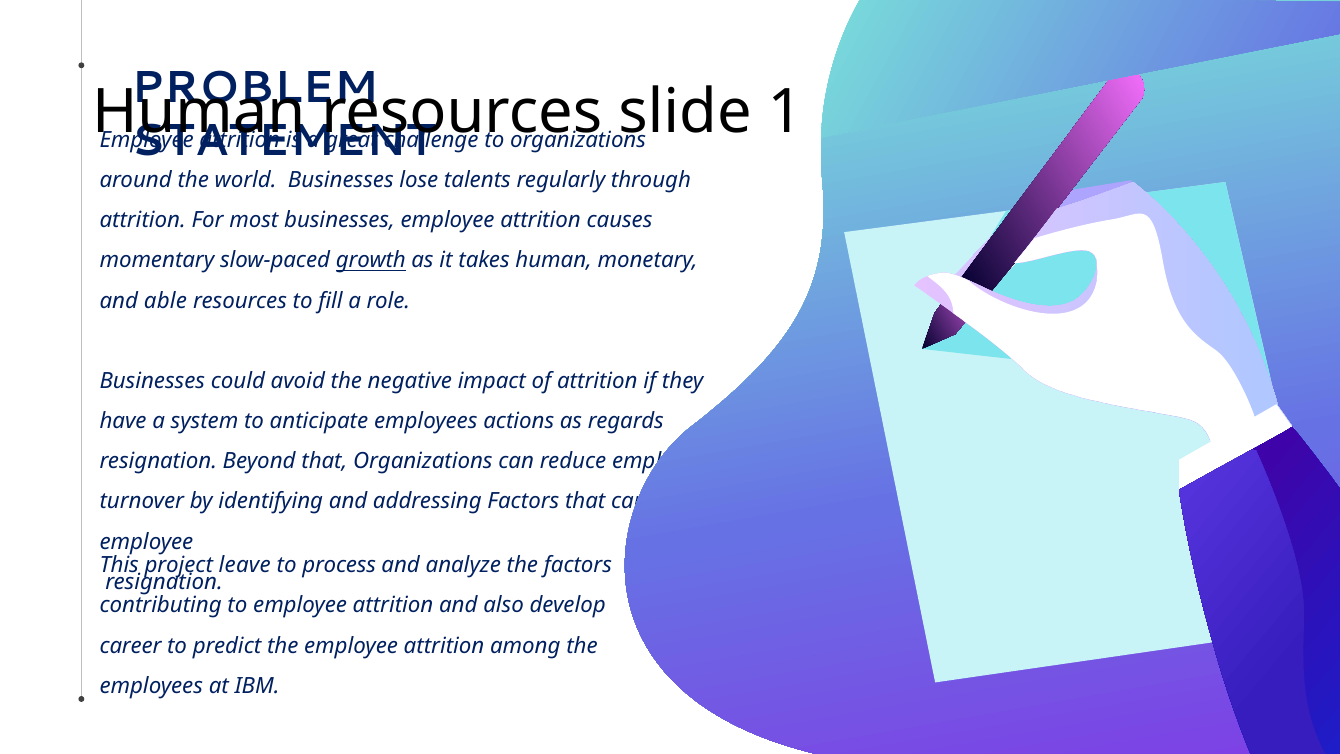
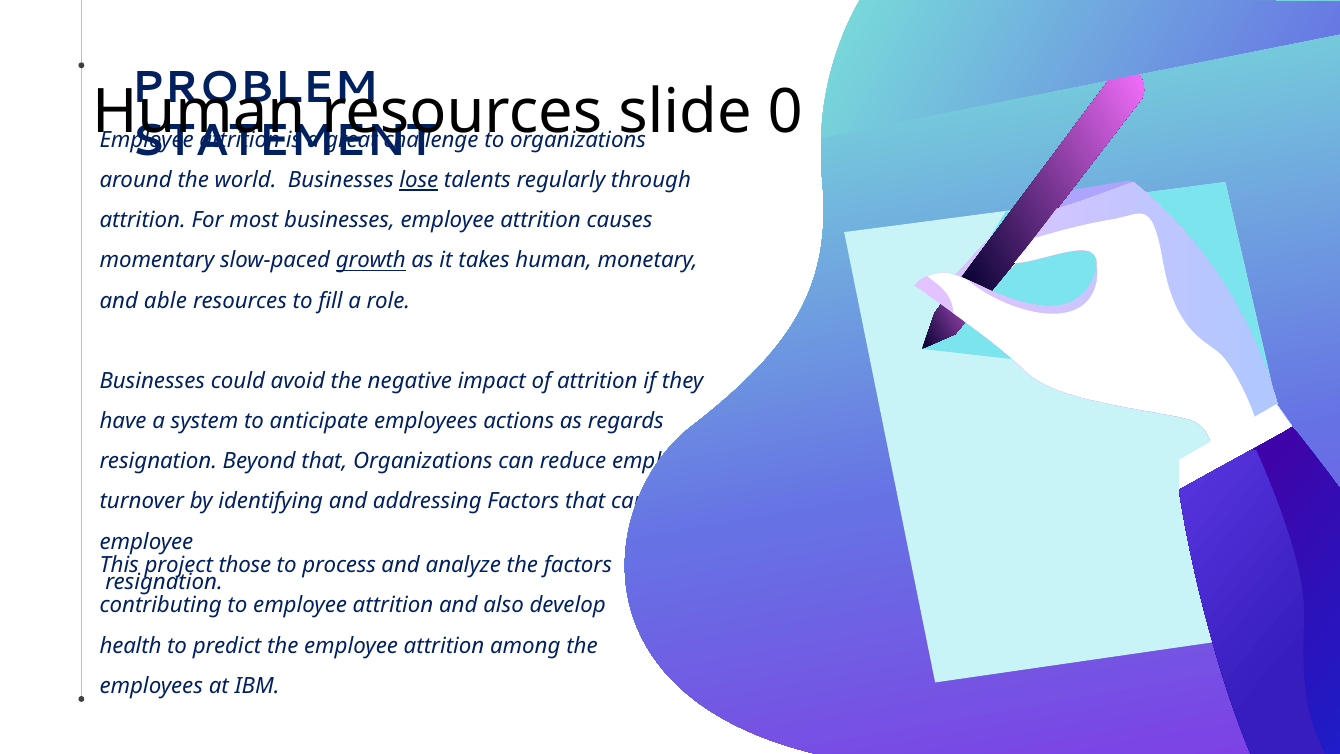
1: 1 -> 0 (785, 113)
lose underline: none -> present (419, 180)
leave: leave -> those (245, 565)
career: career -> health (131, 646)
